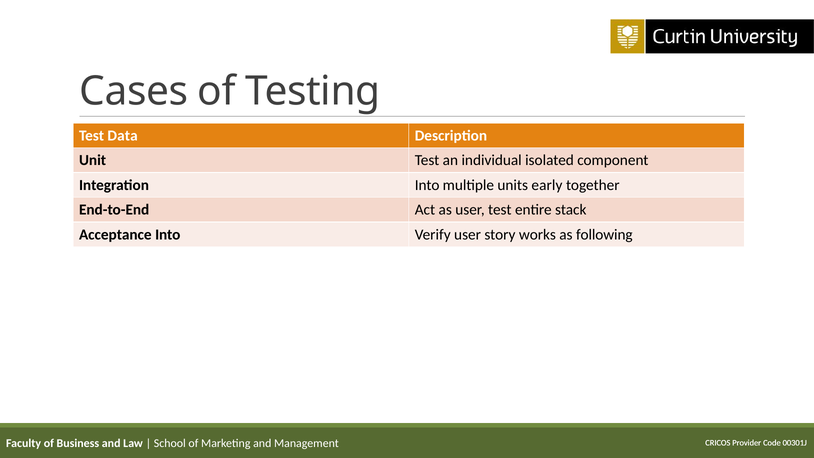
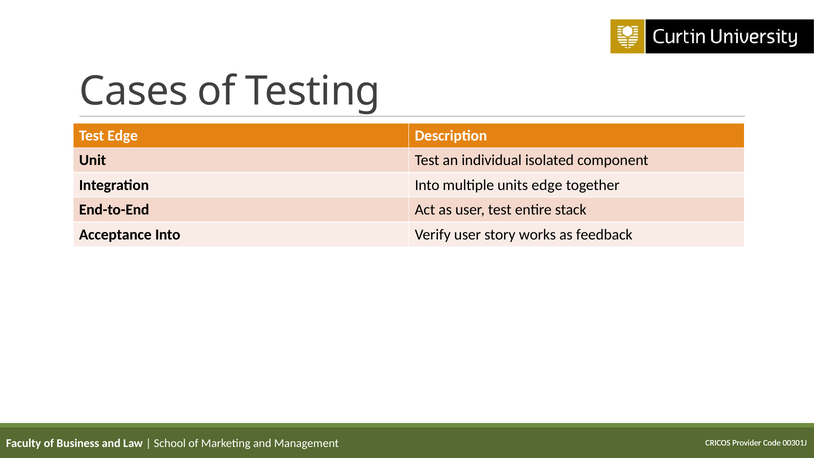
Test Data: Data -> Edge (123, 135)
units early: early -> edge (547, 185)
following: following -> feedback (604, 235)
